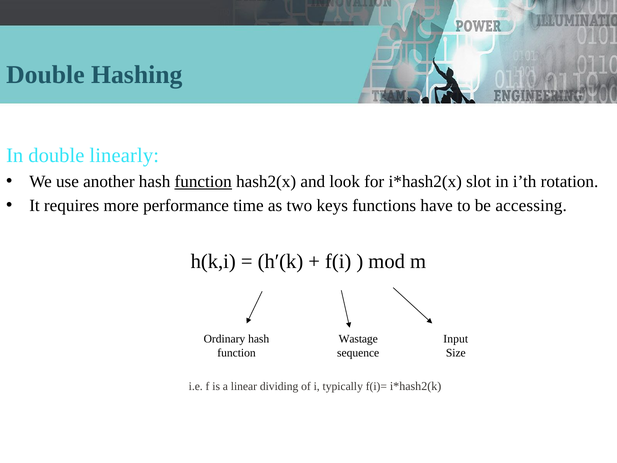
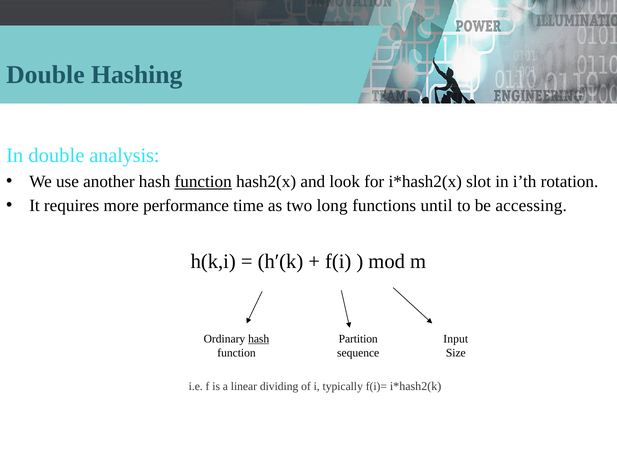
linearly: linearly -> analysis (124, 156)
keys: keys -> long (332, 205)
have: have -> until (437, 205)
hash underline: none -> present (259, 339)
Wastage: Wastage -> Partition (358, 339)
